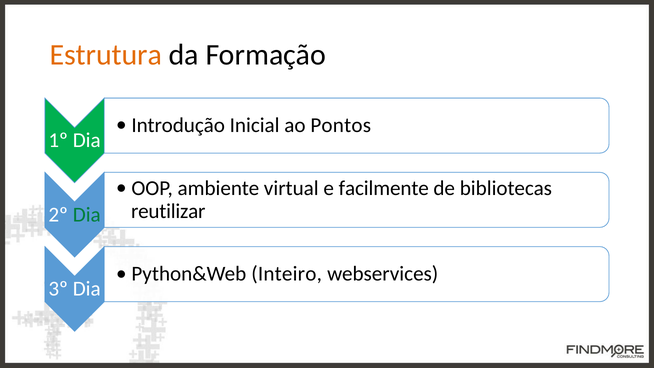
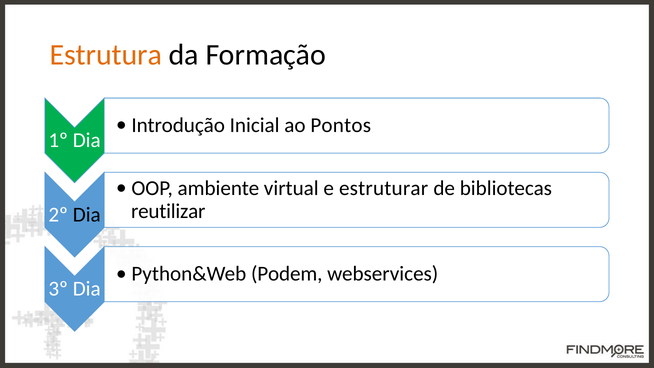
facilmente: facilmente -> estruturar (384, 188)
Dia colour: green -> black (87, 214)
Inteiro: Inteiro -> Podem (287, 274)
